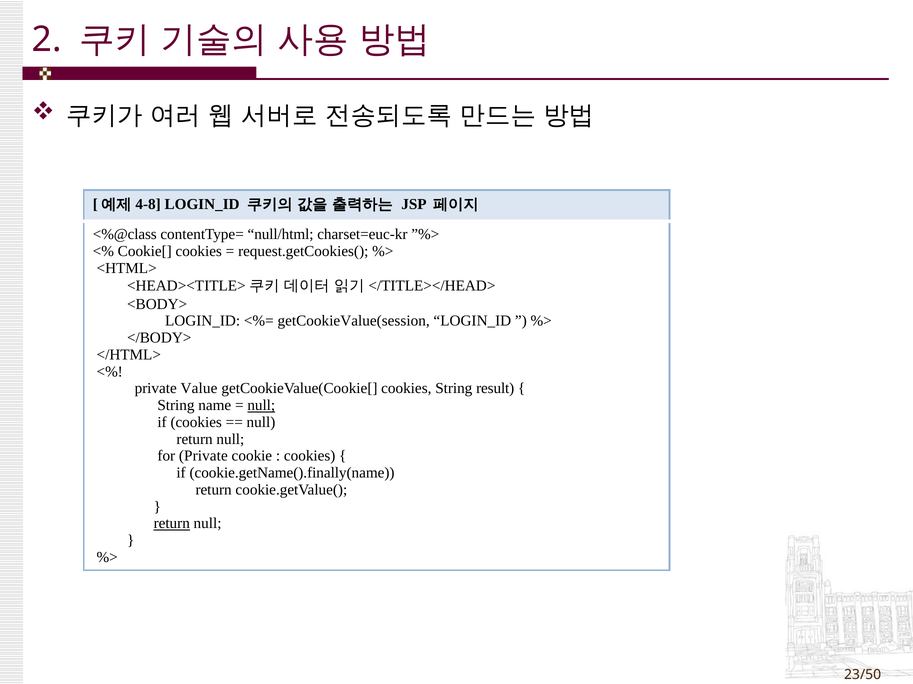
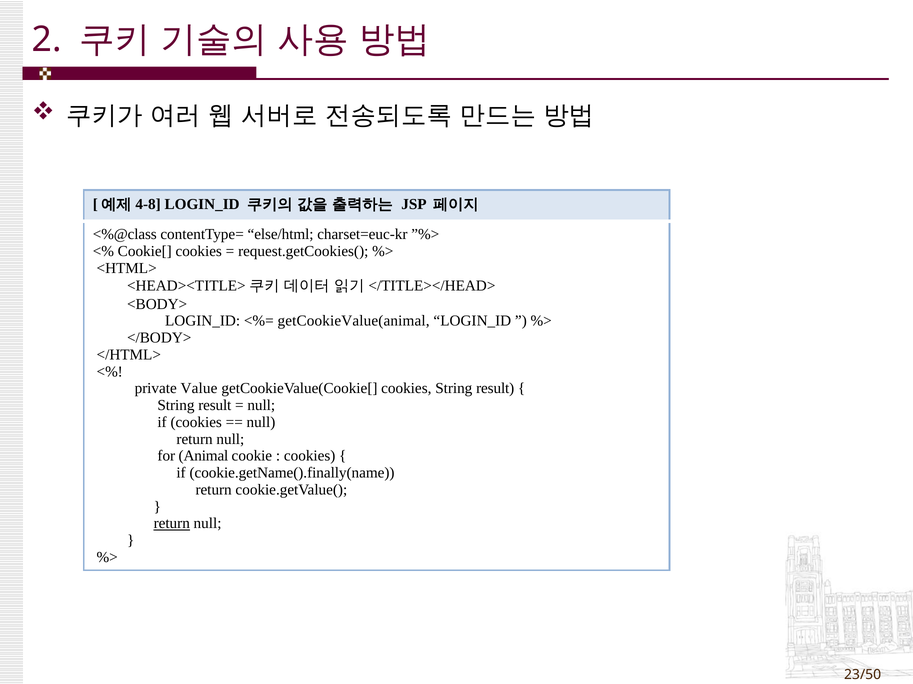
null/html: null/html -> else/html (281, 235)
getCookieValue(session: getCookieValue(session -> getCookieValue(animal (354, 321)
name: name -> result (215, 406)
null underline: present -> none (261, 406)
for Private: Private -> Animal (203, 456)
